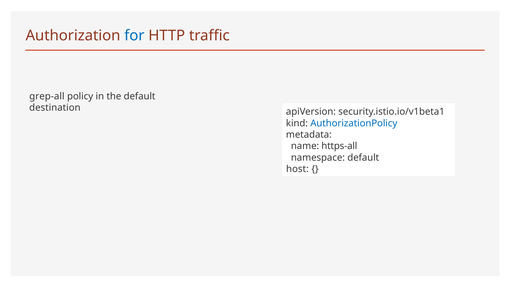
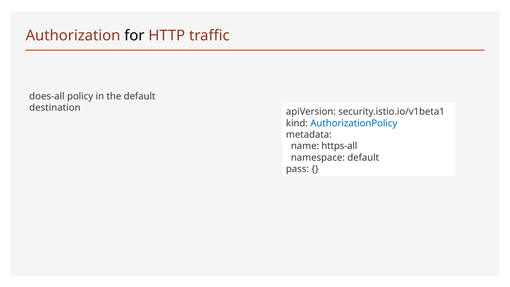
for colour: blue -> black (134, 36)
grep-all: grep-all -> does-all (47, 96)
host: host -> pass (297, 169)
